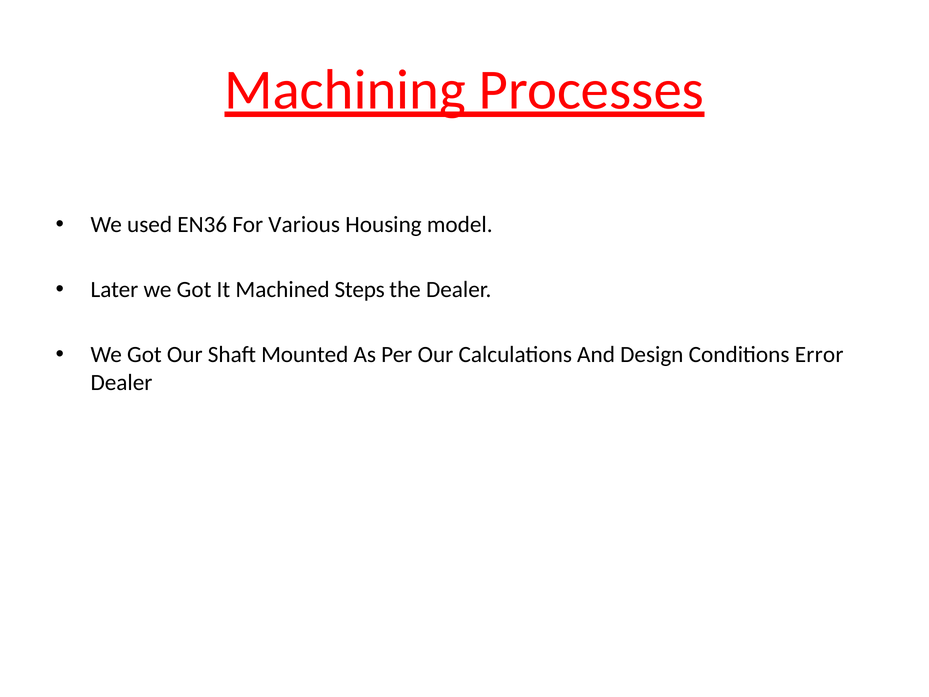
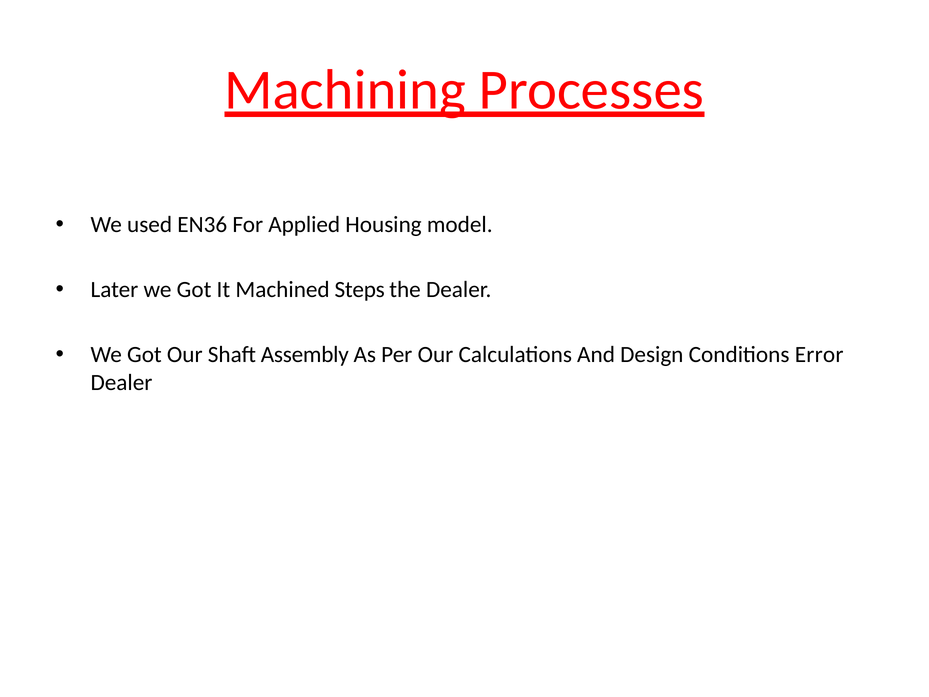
Various: Various -> Applied (304, 225)
Mounted: Mounted -> Assembly (305, 355)
